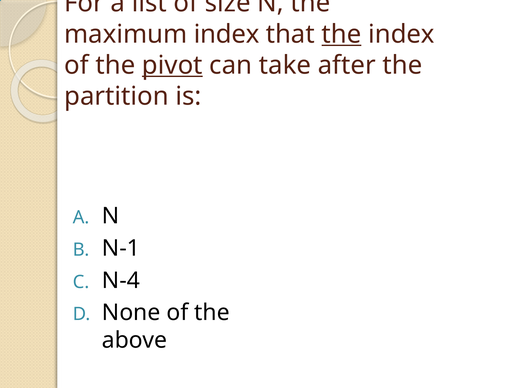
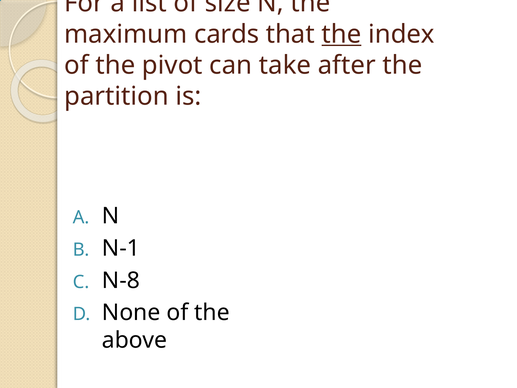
maximum index: index -> cards (227, 34)
pivot underline: present -> none (172, 65)
N-4: N-4 -> N-8 (121, 280)
